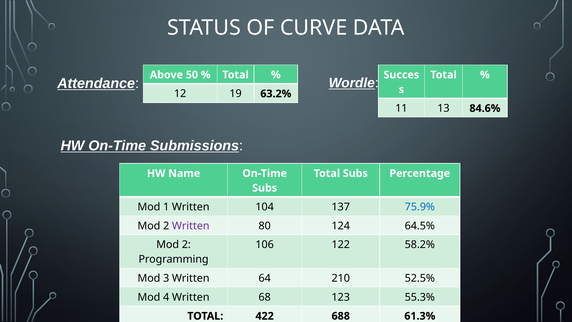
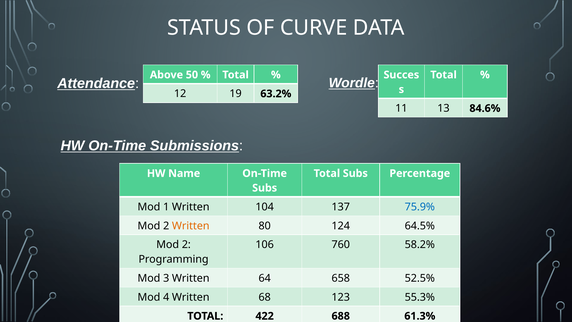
Written colour: purple -> orange (191, 226)
122: 122 -> 760 (341, 245)
210: 210 -> 658 (341, 278)
